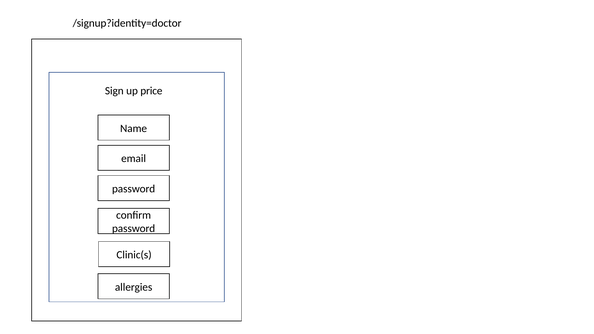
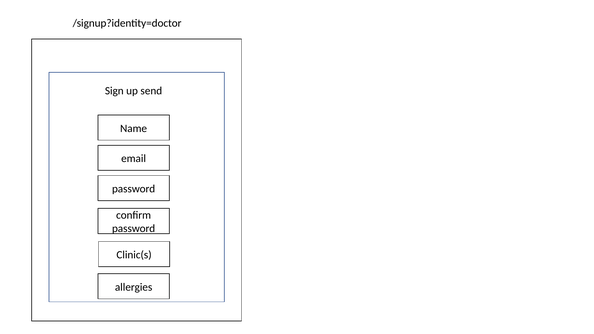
price: price -> send (151, 91)
